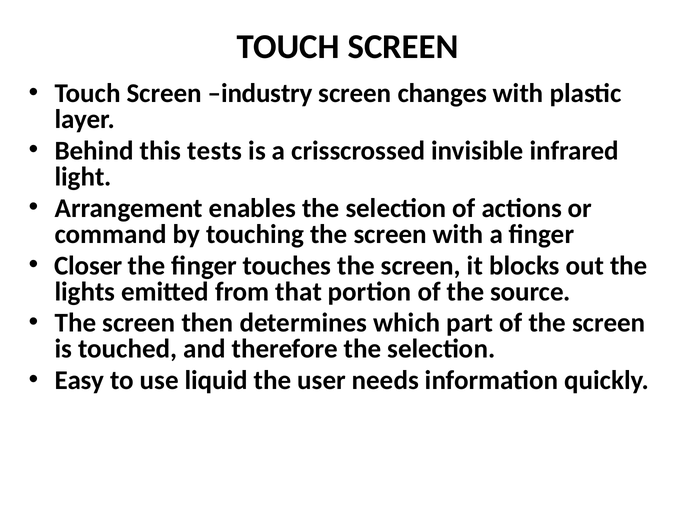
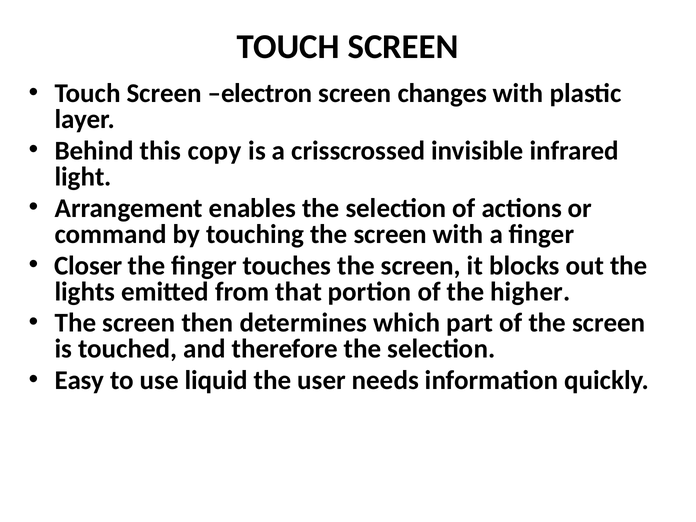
industry: industry -> electron (260, 93)
tests: tests -> copy (215, 151)
source: source -> higher (530, 292)
